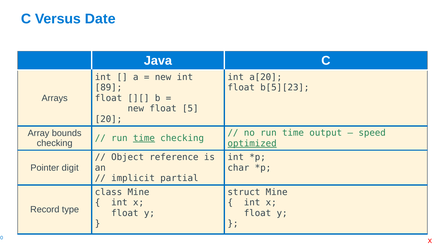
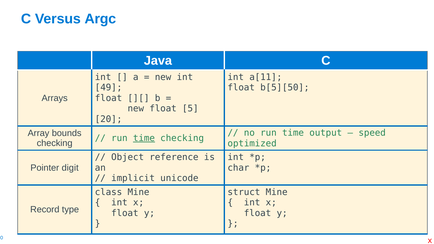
Date: Date -> Argc (100, 19)
a[20: a[20 -> a[11 (266, 77)
89: 89 -> 49 (109, 88)
b[5][23: b[5][23 -> b[5][50 (285, 88)
optimized underline: present -> none (252, 144)
partial: partial -> unicode (179, 178)
